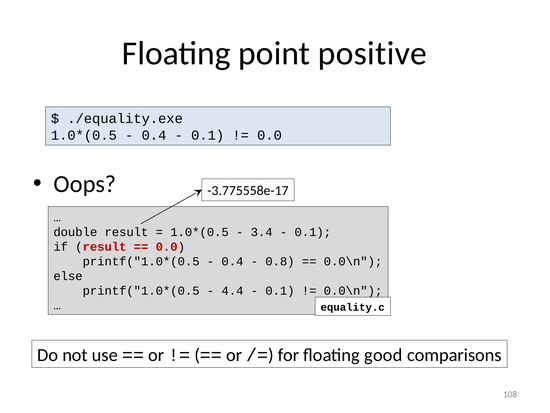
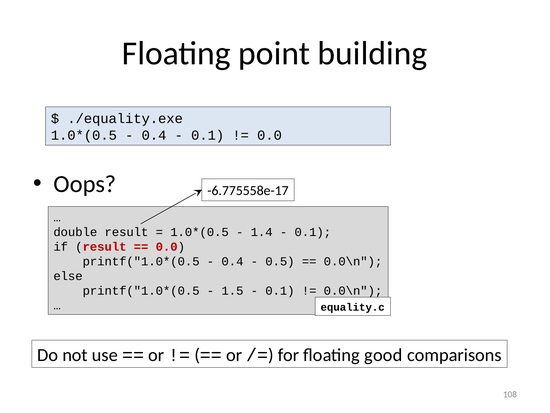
positive: positive -> building (372, 53)
-3.775558e-17: -3.775558e-17 -> -6.775558e-17 (248, 190)
3.4: 3.4 -> 1.4 (262, 232)
0.8: 0.8 -> 0.5 (280, 261)
4.4: 4.4 -> 1.5 (232, 290)
